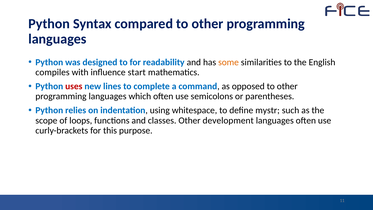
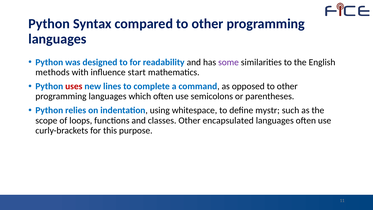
some colour: orange -> purple (229, 62)
compiles: compiles -> methods (52, 72)
development: development -> encapsulated (228, 120)
